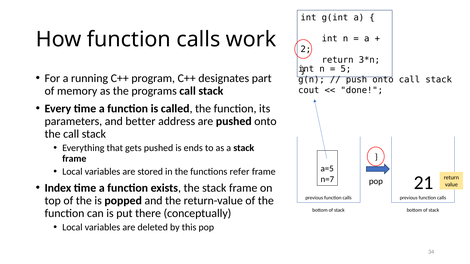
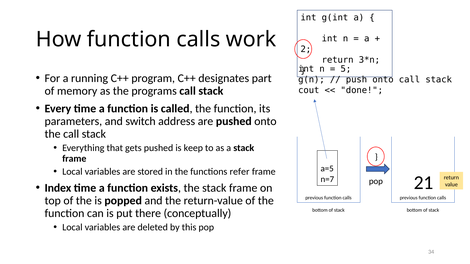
better: better -> switch (141, 121)
ends: ends -> keep (193, 148)
